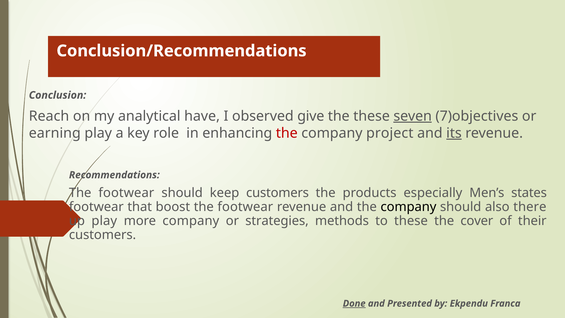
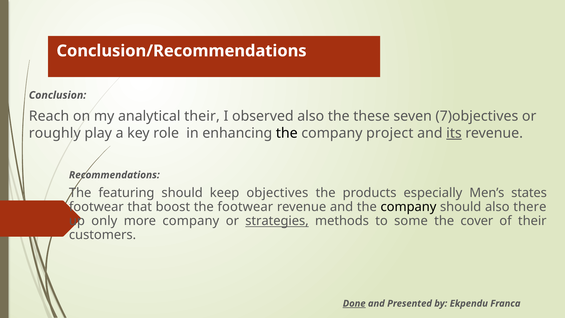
analytical have: have -> their (202, 116)
observed give: give -> also (311, 116)
seven underline: present -> none (413, 116)
earning: earning -> roughly (55, 133)
the colour: red -> black (287, 133)
footwear: footwear -> featuring (126, 193)
keep customers: customers -> objectives (277, 193)
up play: play -> only (104, 221)
strategies underline: none -> present (277, 221)
to these: these -> some (411, 221)
